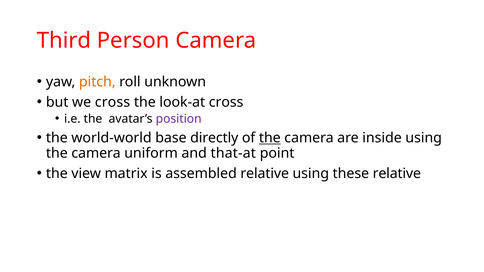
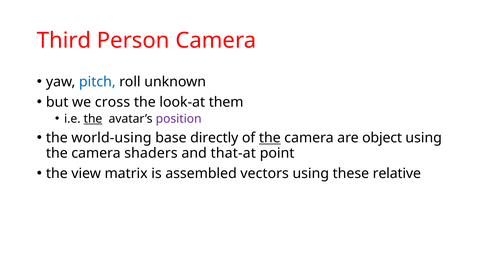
pitch colour: orange -> blue (97, 82)
look-at cross: cross -> them (226, 102)
the underline: none -> present (93, 119)
world-world: world-world -> world-using (111, 138)
inside: inside -> object (382, 138)
uniform: uniform -> shaders (151, 153)
assembled relative: relative -> vectors (265, 174)
